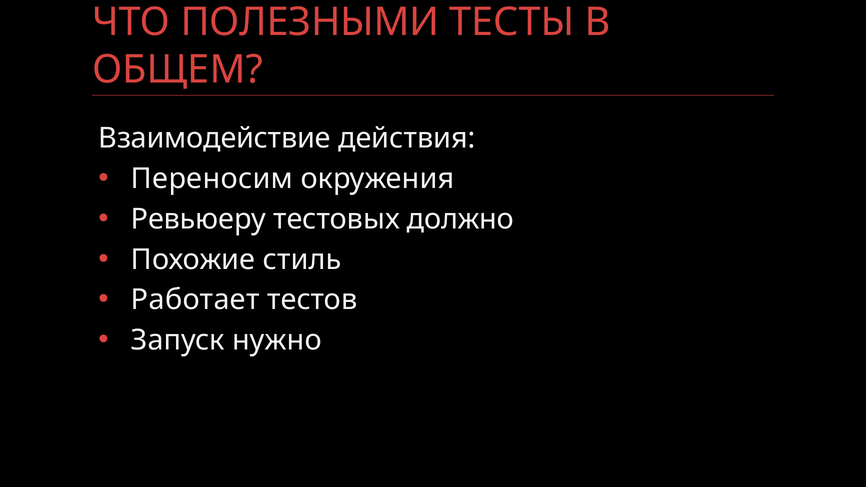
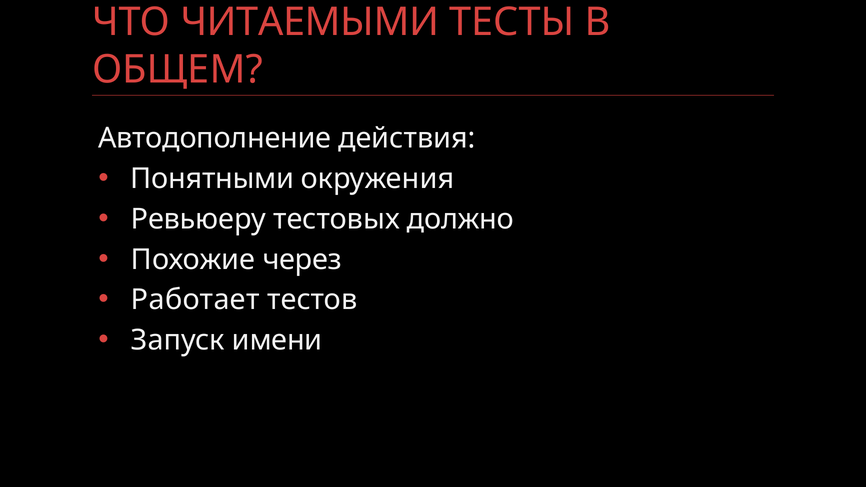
ПОЛЕЗНЫМИ: ПОЛЕЗНЫМИ -> ЧИТАЕМЫМИ (310, 22)
Взаимодействие: Взаимодействие -> Автодополнение (215, 138)
Переносим: Переносим -> Понятными (212, 179)
стиль: стиль -> через (302, 260)
нужно: нужно -> имени (277, 340)
